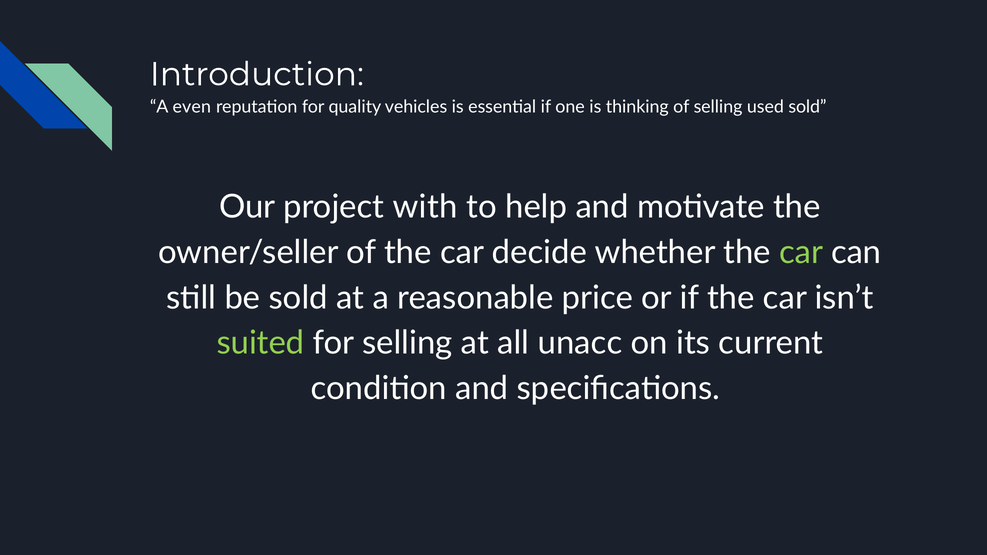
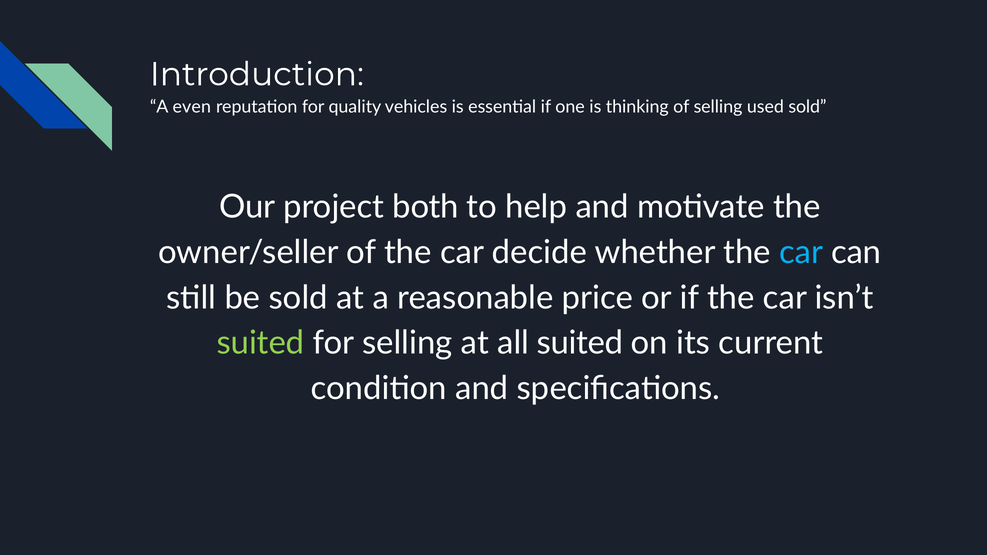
with: with -> both (426, 207)
car colour: light green -> light blue (801, 252)
all unacc: unacc -> suited (580, 343)
